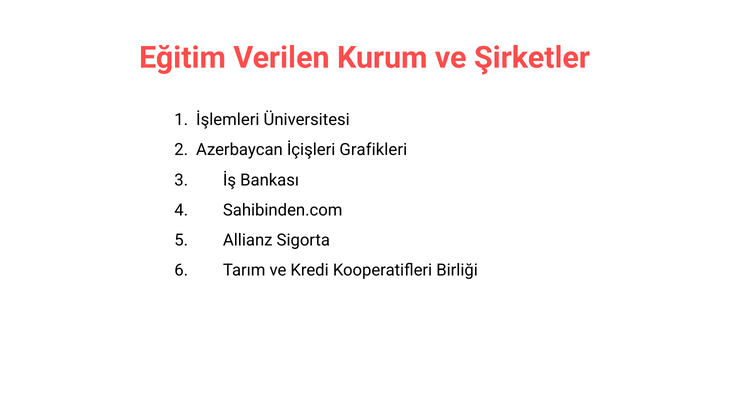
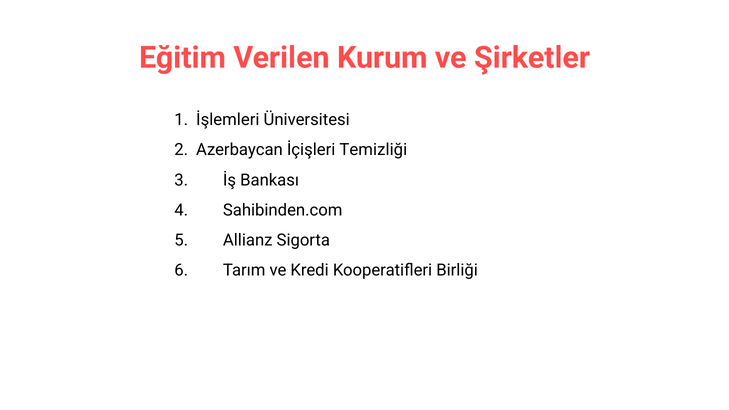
Grafikleri: Grafikleri -> Temizliği (373, 150)
